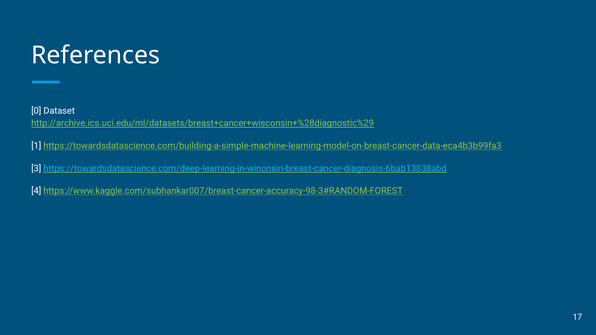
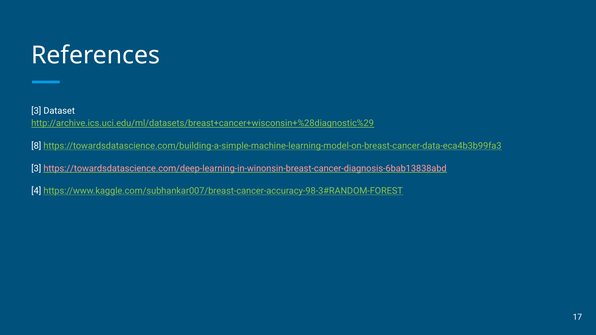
0: 0 -> 3 (36, 111)
1: 1 -> 8 (36, 146)
https://towardsdatascience.com/deep-learning-in-winonsin-breast-cancer-diagnosis-6bab13838abd colour: light blue -> pink (245, 168)
